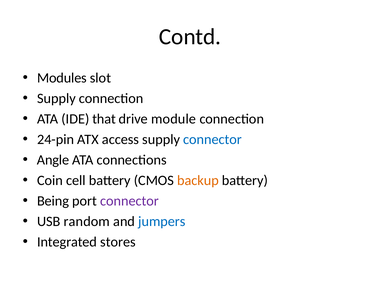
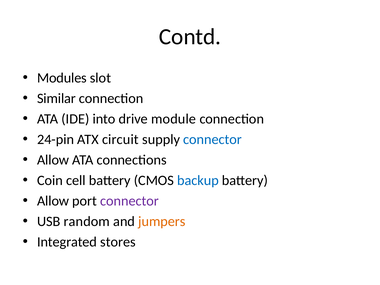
Supply: Supply -> Similar (56, 98)
that: that -> into (104, 119)
access: access -> circuit (120, 139)
Angle: Angle -> Allow (53, 160)
backup colour: orange -> blue (198, 180)
Being: Being -> Allow (53, 201)
jumpers colour: blue -> orange (162, 221)
